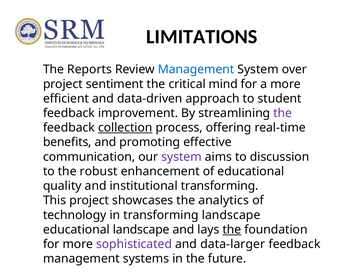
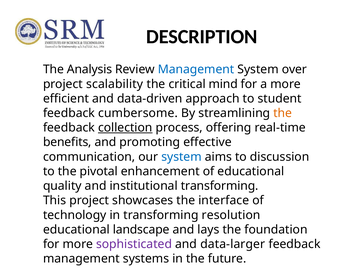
LIMITATIONS: LIMITATIONS -> DESCRIPTION (202, 37)
Reports: Reports -> Analysis (90, 69)
sentiment: sentiment -> scalability (115, 84)
improvement: improvement -> cumbersome (138, 113)
the colour: purple -> orange (283, 113)
system colour: purple -> blue (182, 157)
robust: robust -> pivotal (99, 171)
analytics: analytics -> interface (224, 200)
transforming landscape: landscape -> resolution (231, 215)
the underline: present -> none (232, 230)
